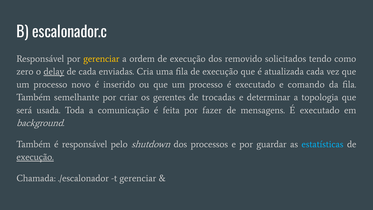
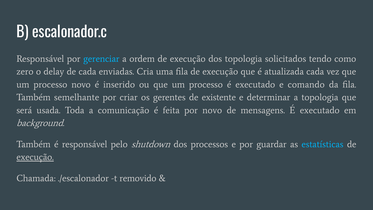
gerenciar colour: yellow -> light blue (101, 59)
dos removido: removido -> topologia (243, 59)
delay underline: present -> none (54, 72)
trocadas: trocadas -> existente (219, 97)
por fazer: fazer -> novo (212, 110)
t gerenciar: gerenciar -> removido (138, 178)
